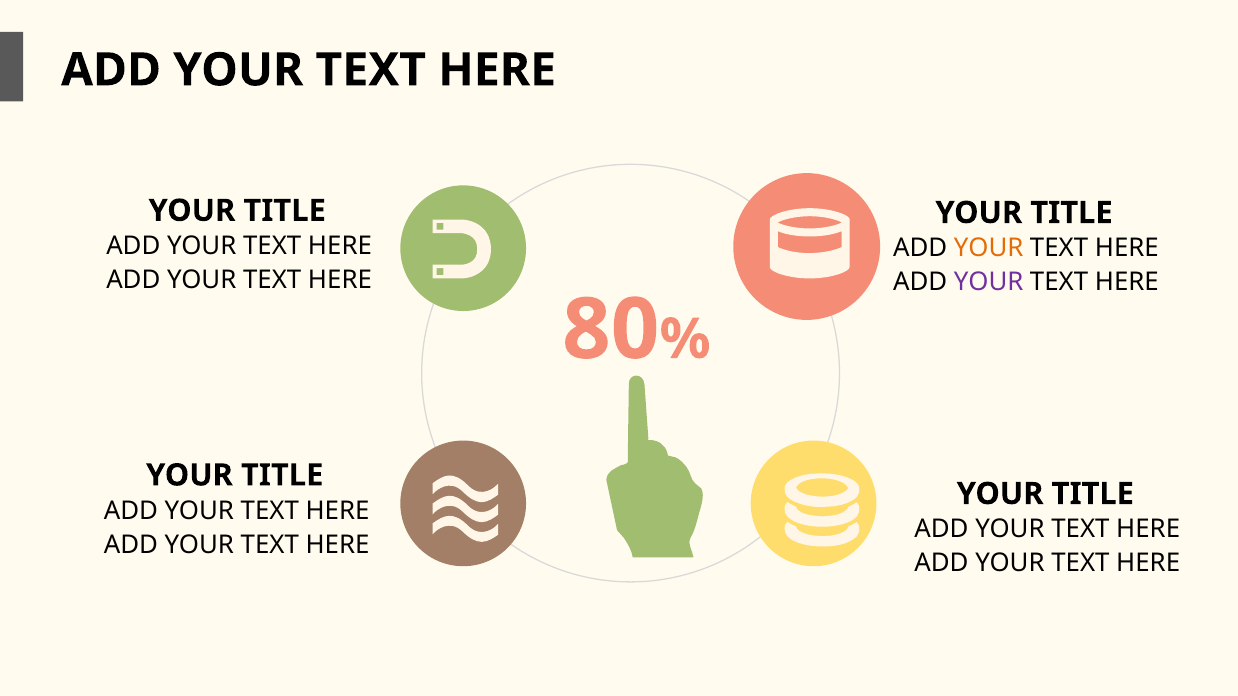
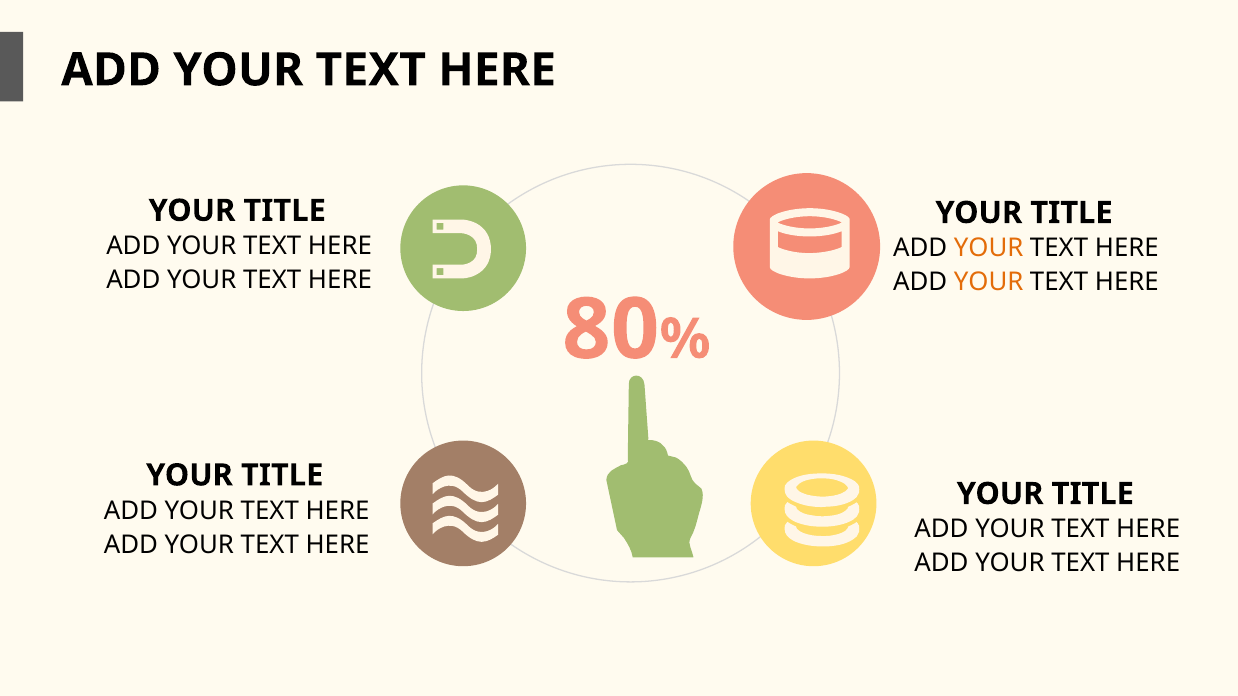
YOUR colour: purple -> orange (989, 282)
